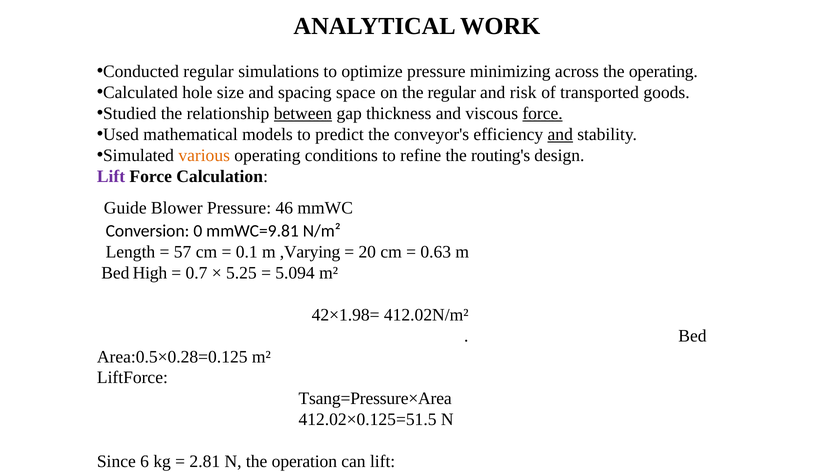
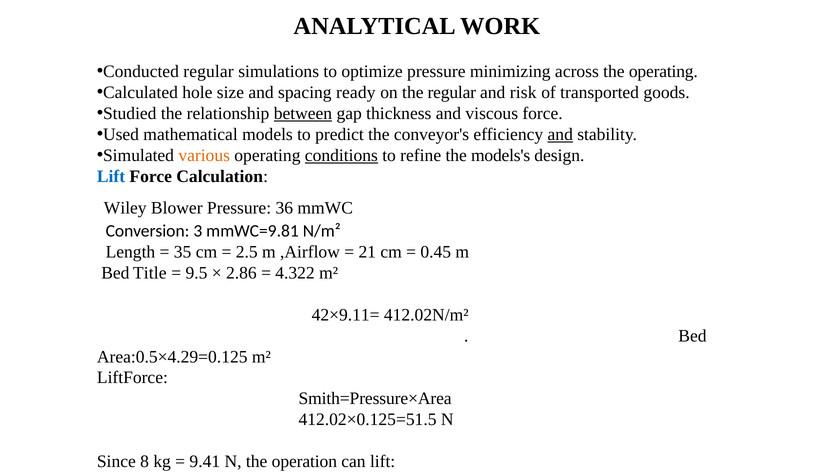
space: space -> ready (356, 92)
force underline: present -> none (543, 113)
conditions underline: none -> present (341, 155)
routing's: routing's -> models's (501, 155)
Lift colour: purple -> blue (111, 176)
Guide: Guide -> Wiley (125, 208)
46: 46 -> 36 (284, 208)
0: 0 -> 3 (198, 231)
57: 57 -> 35 (183, 252)
0.1: 0.1 -> 2.5 (247, 252)
,Varying: ,Varying -> ,Airflow (310, 252)
20: 20 -> 21 (367, 252)
0.63: 0.63 -> 0.45 (436, 252)
High: High -> Title (150, 273)
0.7: 0.7 -> 9.5 (196, 273)
5.25: 5.25 -> 2.86 (241, 273)
5.094: 5.094 -> 4.322 (295, 273)
42×1.98=: 42×1.98= -> 42×9.11= (346, 315)
Area:0.5×0.28=0.125: Area:0.5×0.28=0.125 -> Area:0.5×4.29=0.125 (172, 357)
Tsang=Pressure×Area: Tsang=Pressure×Area -> Smith=Pressure×Area (375, 399)
6: 6 -> 8 (145, 462)
2.81: 2.81 -> 9.41 (205, 462)
